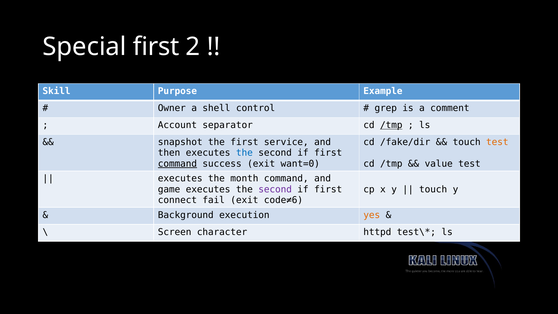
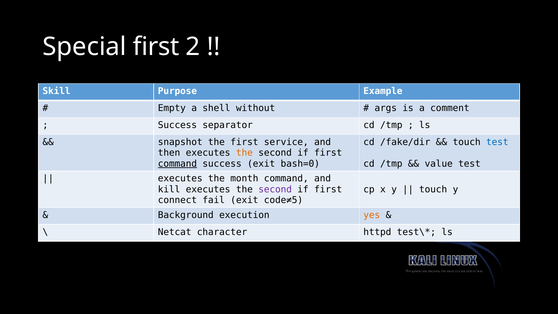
Owner: Owner -> Empty (172, 108)
control: control -> without (256, 108)
grep: grep -> args (386, 108)
Account: Account -> Success (177, 125)
/tmp underline: present -> none (391, 125)
test colour: orange -> blue (497, 142)
the colour: blue -> orange (244, 153)
want=0: want=0 -> bash=0 (300, 164)
game: game -> kill (169, 189)
code≠6: code≠6 -> code≠5 (283, 200)
Screen: Screen -> Netcat (175, 232)
